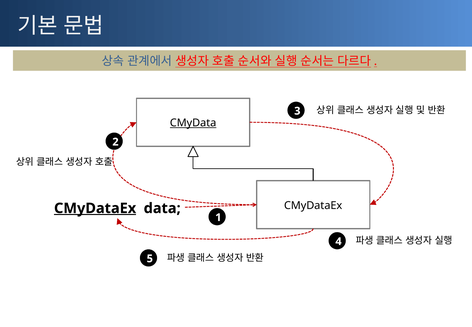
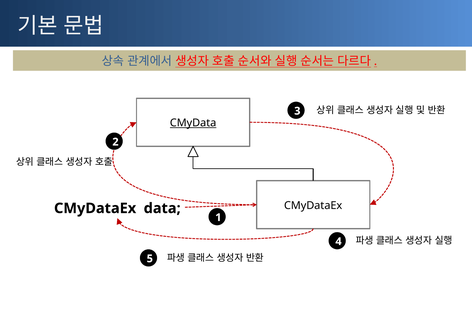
CMyDataEx underline: present -> none (95, 208)
